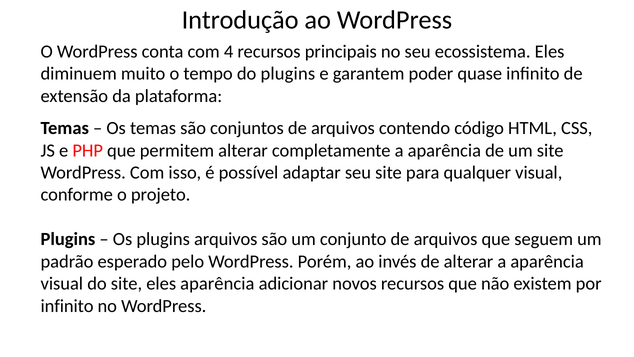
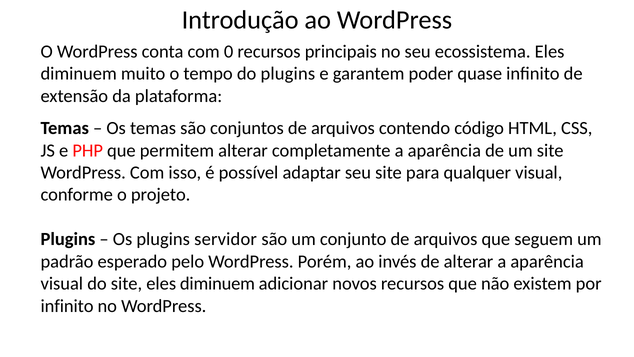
4: 4 -> 0 (229, 52)
plugins arquivos: arquivos -> servidor (226, 239)
site eles aparência: aparência -> diminuem (217, 283)
